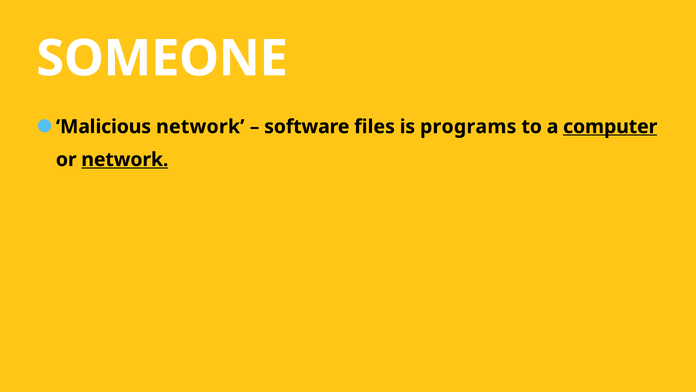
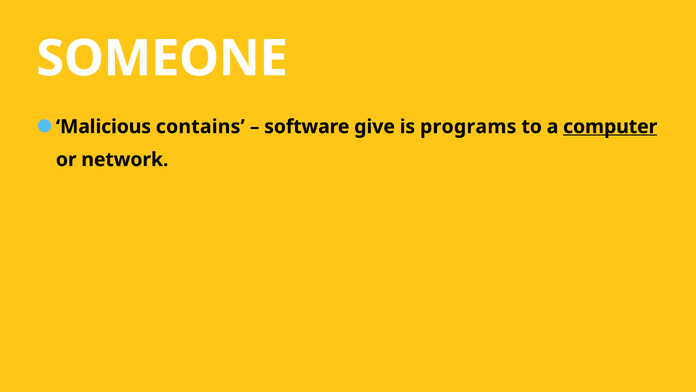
Malicious network: network -> contains (200, 127)
files: files -> give (375, 127)
network underline: present -> none (125, 159)
